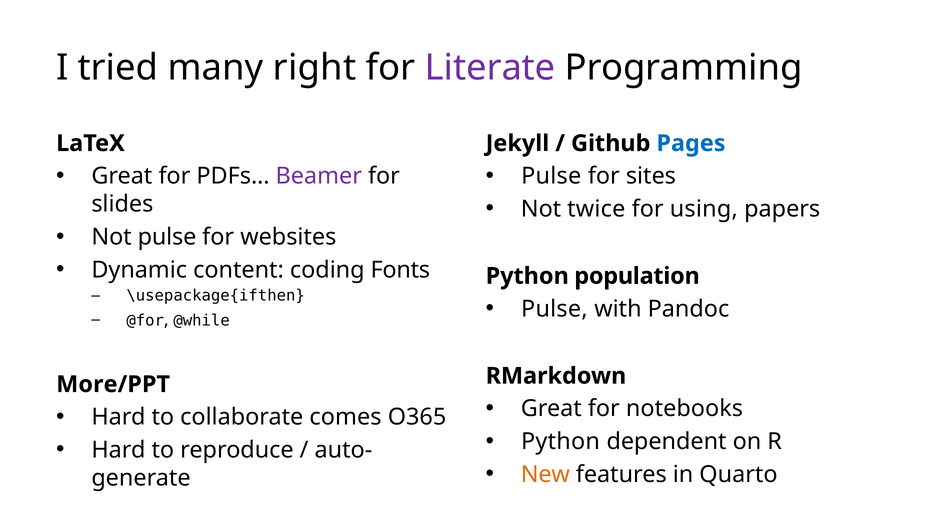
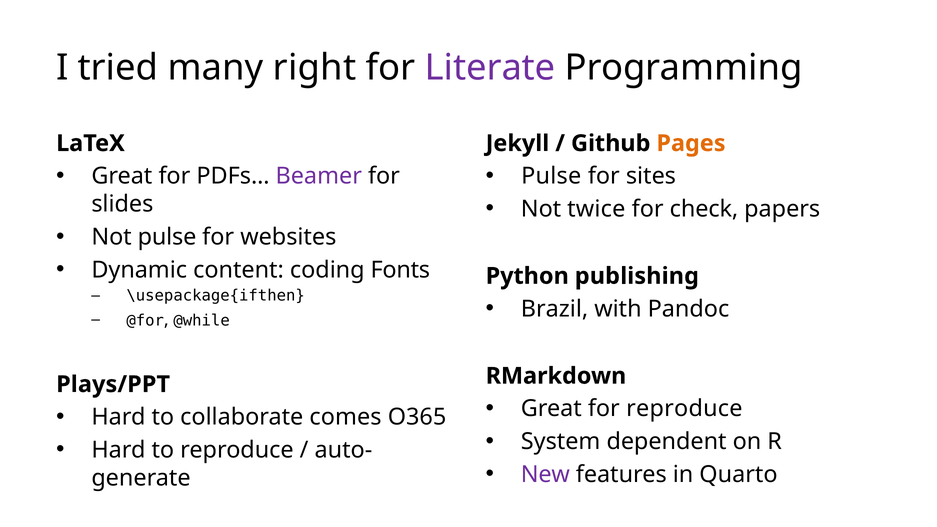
Pages colour: blue -> orange (691, 143)
using: using -> check (704, 209)
population: population -> publishing (637, 276)
Pulse: Pulse -> Brazil (555, 309)
More/PPT: More/PPT -> Plays/PPT (113, 384)
for notebooks: notebooks -> reproduce (684, 409)
Python: Python -> System (561, 442)
New colour: orange -> purple (545, 474)
